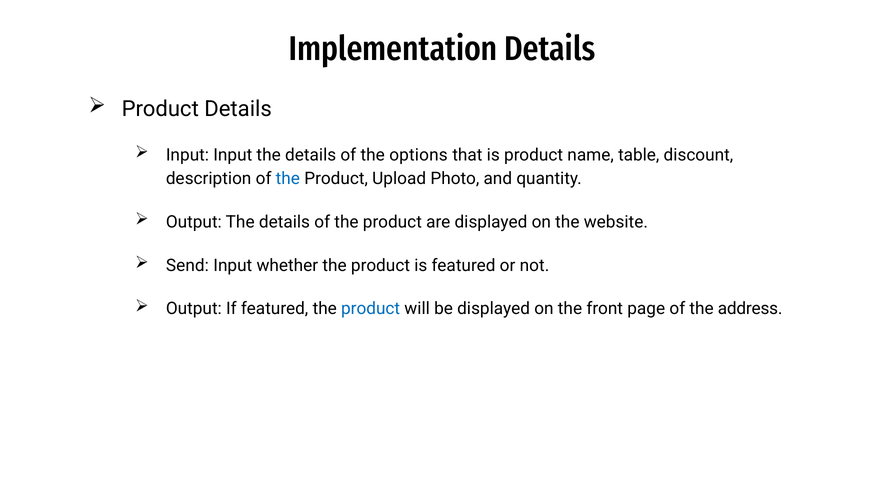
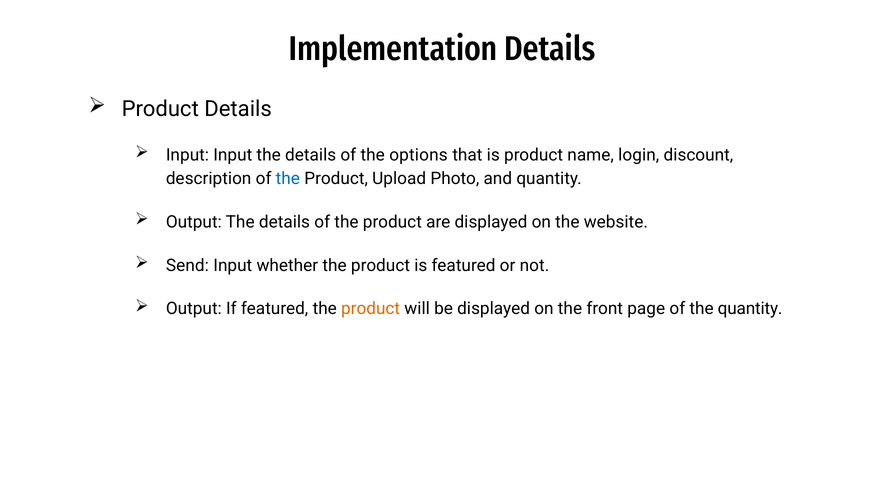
table: table -> login (639, 155)
product colour: blue -> orange (371, 309)
the address: address -> quantity (750, 309)
